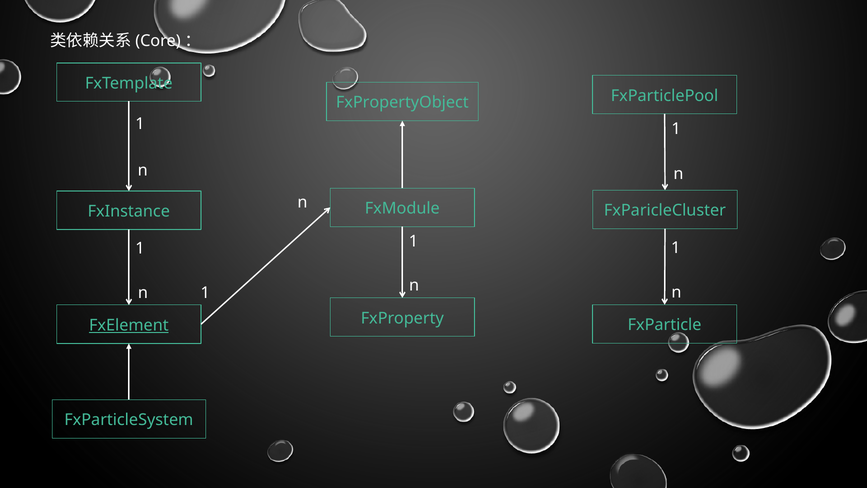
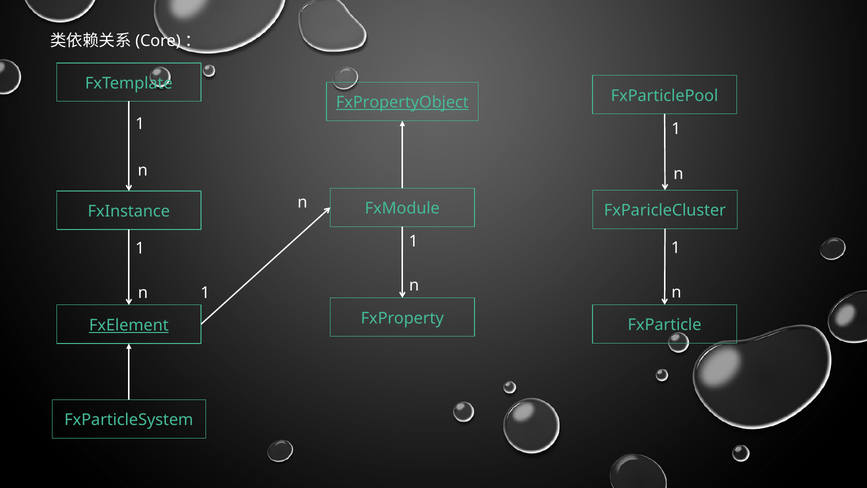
FxPropertyObject underline: none -> present (402, 103)
